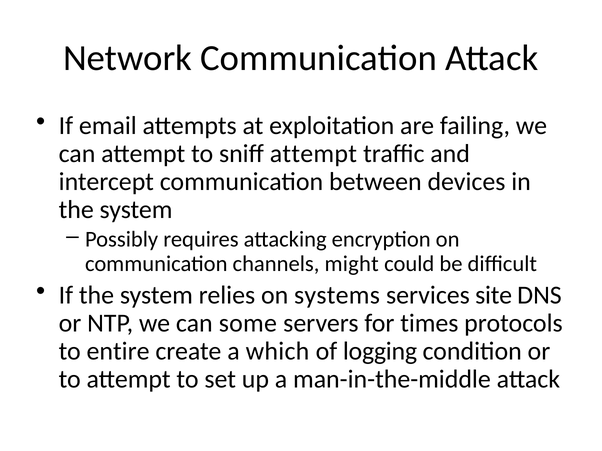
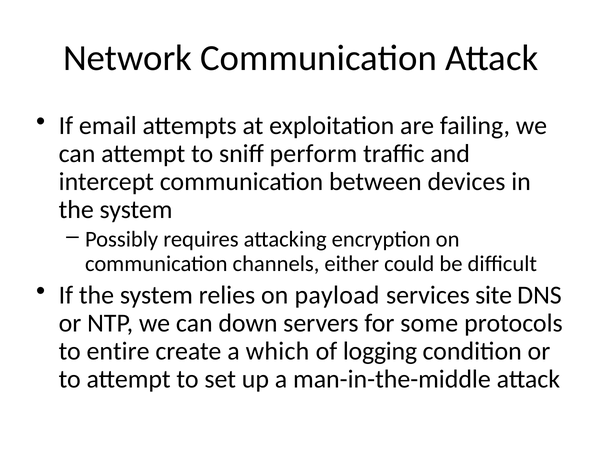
sniff attempt: attempt -> perform (313, 154)
might: might -> either (352, 264)
systems: systems -> payload (337, 296)
some: some -> down (248, 324)
times: times -> some (429, 324)
